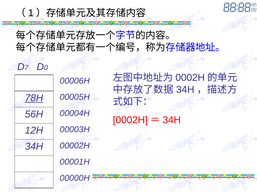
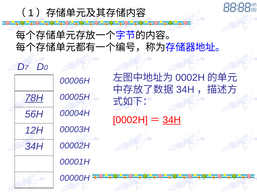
34H underline: none -> present (172, 120)
